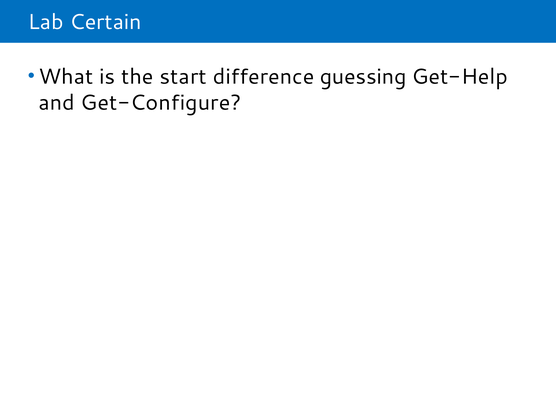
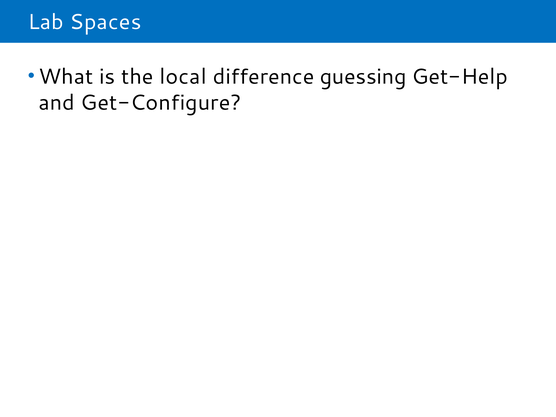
Certain: Certain -> Spaces (105, 22)
start: start -> local (183, 77)
